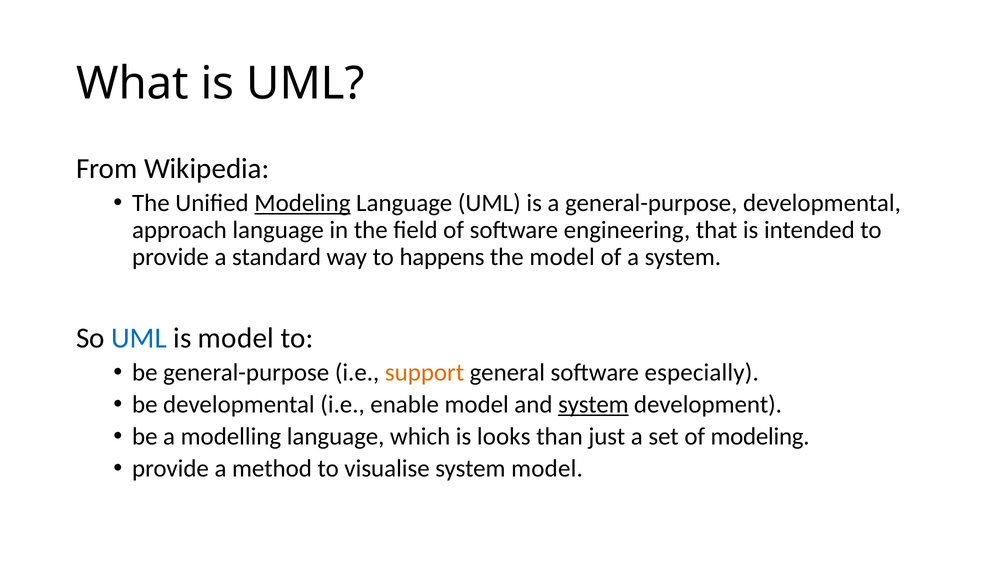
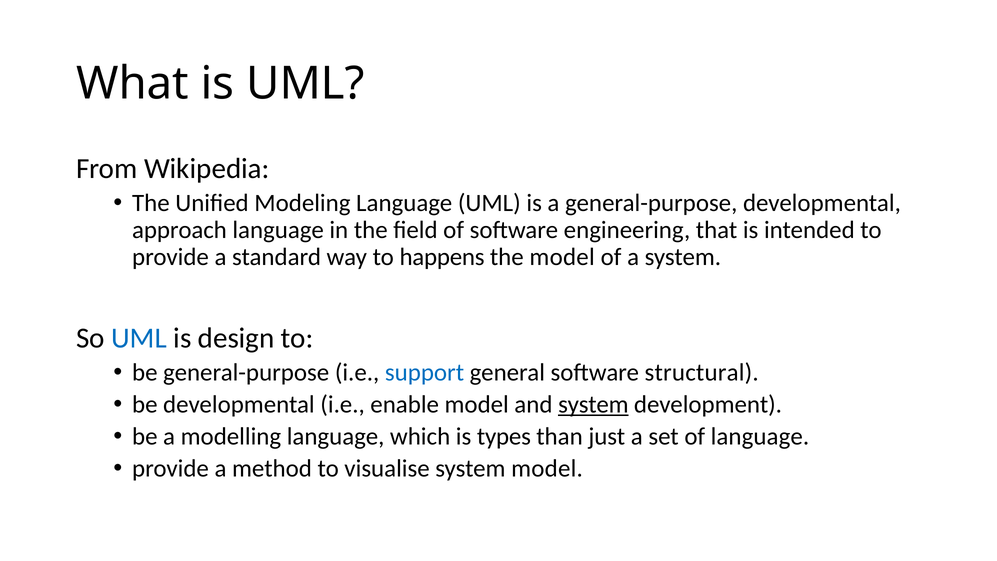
Modeling underline: present -> none (302, 203)
is model: model -> design (236, 338)
support colour: orange -> blue (425, 372)
especially: especially -> structural (702, 372)
looks: looks -> types (504, 436)
of modeling: modeling -> language (760, 436)
